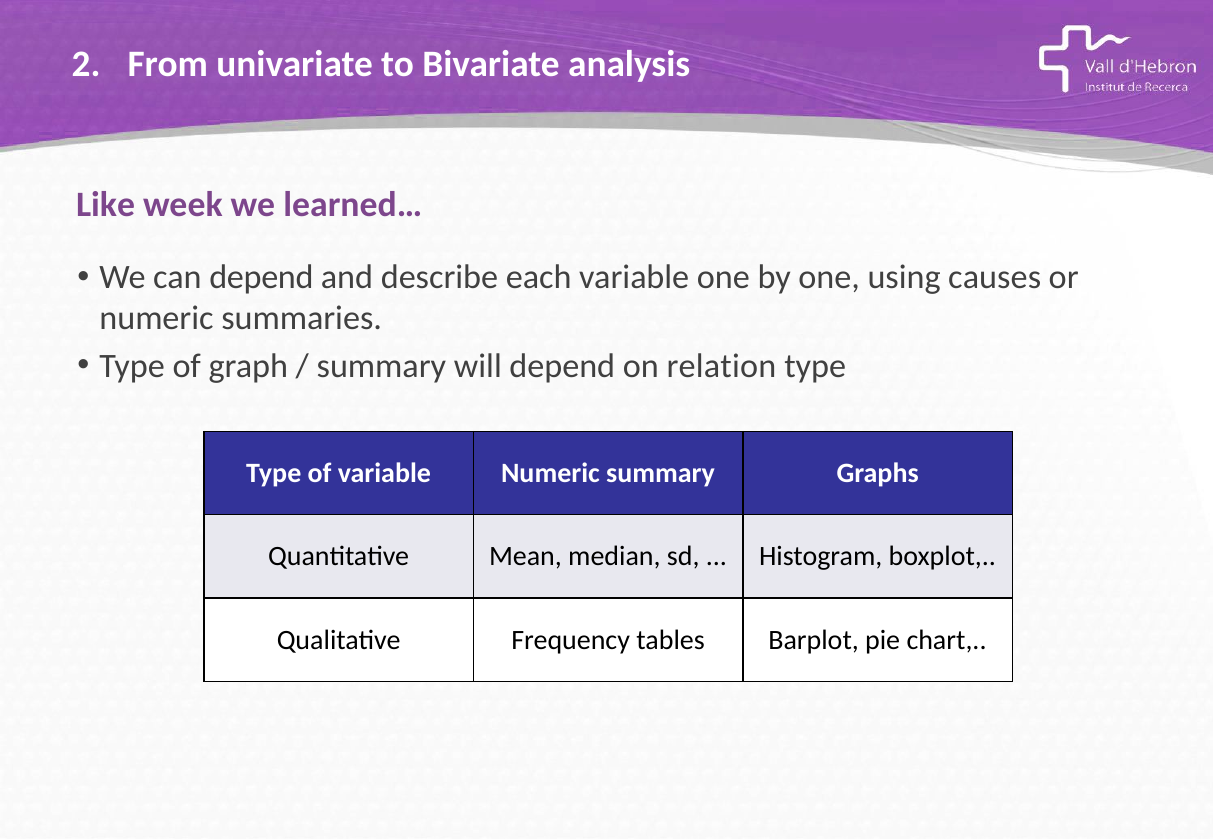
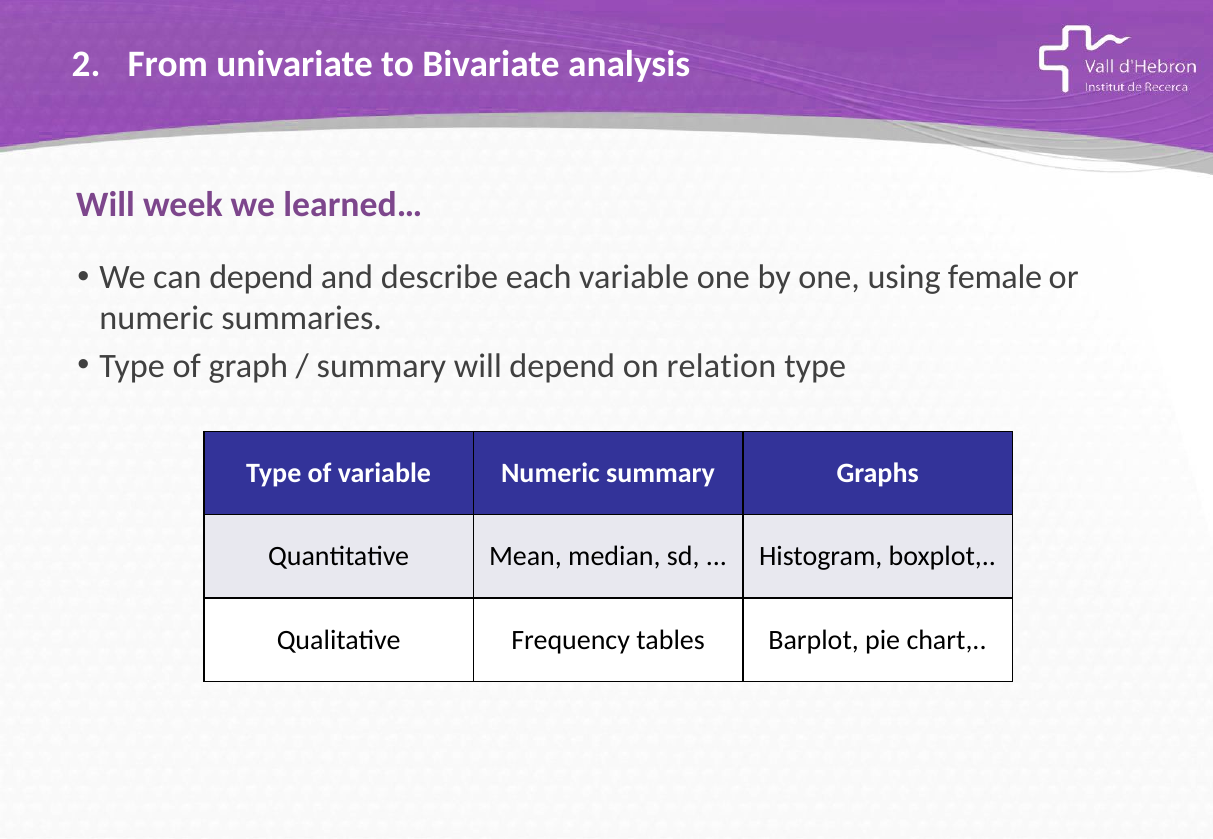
Like: Like -> Will (105, 205)
causes: causes -> female (995, 278)
